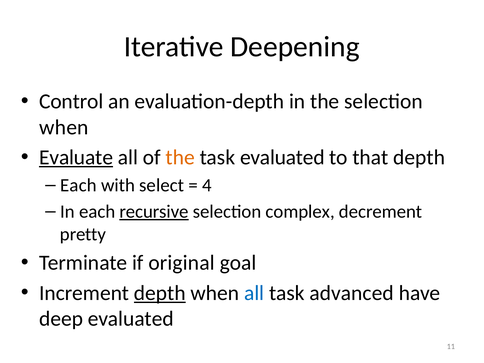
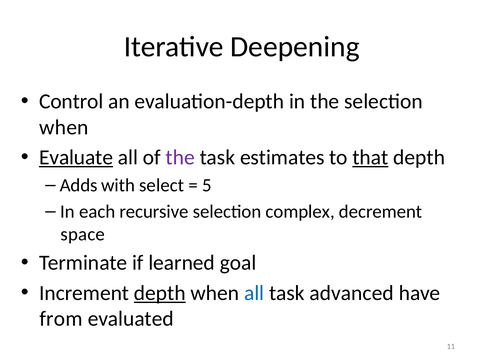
the colour: orange -> purple (180, 158)
task evaluated: evaluated -> estimates (282, 158)
that underline: none -> present (370, 158)
Each: Each -> Adds (79, 185)
4: 4 -> 5 (207, 185)
recursive underline: present -> none (154, 212)
pretty: pretty -> space (83, 234)
original: original -> learned (182, 263)
deep: deep -> from (61, 319)
